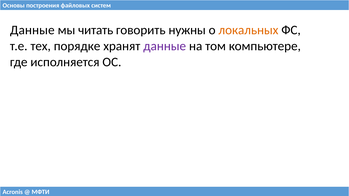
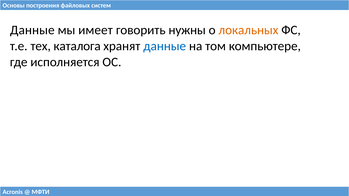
читать: читать -> имеет (96, 30)
порядке: порядке -> каталога (77, 46)
данные colour: purple -> blue (165, 46)
